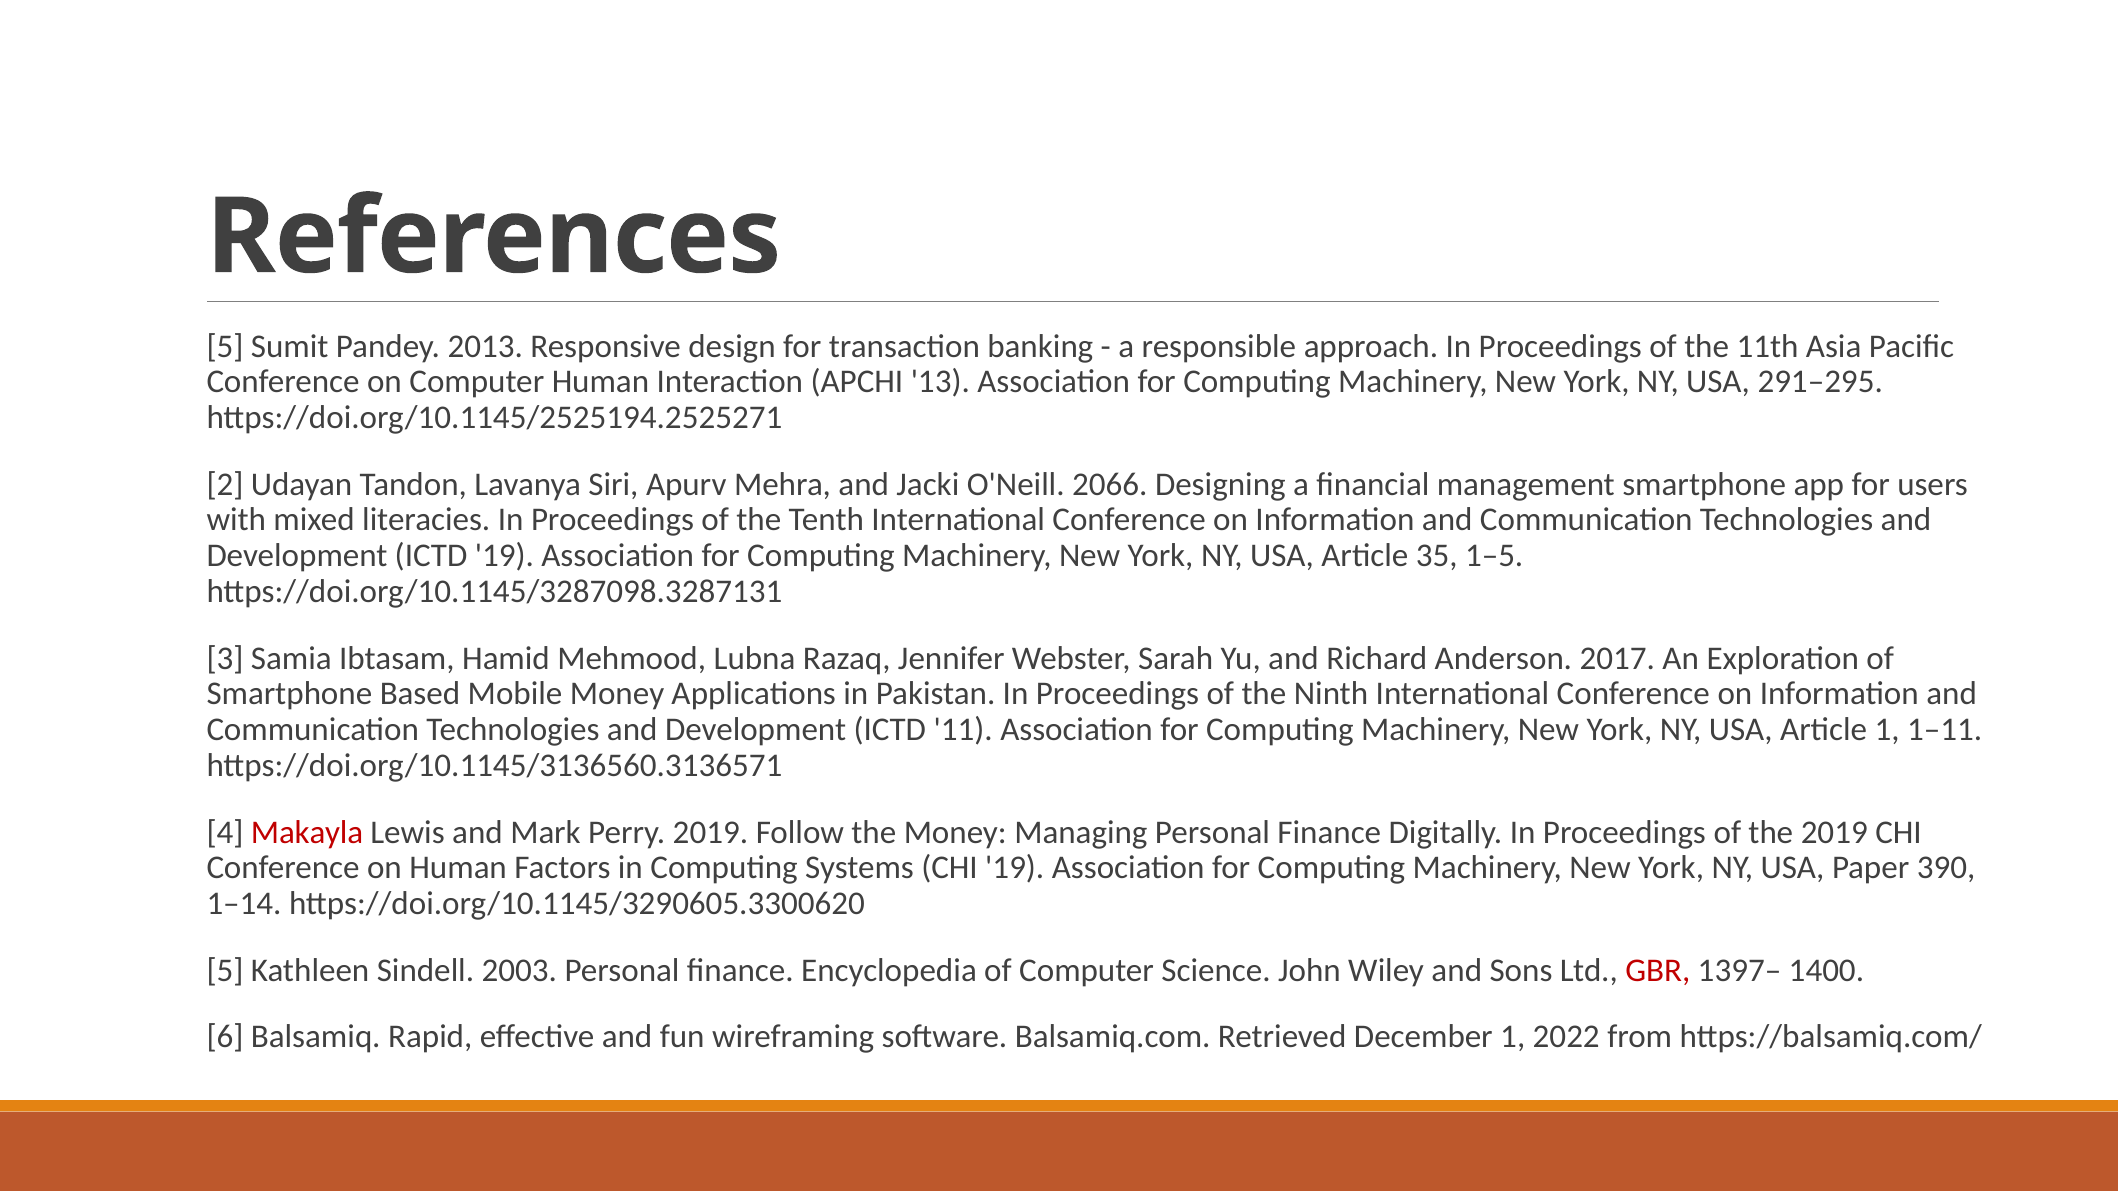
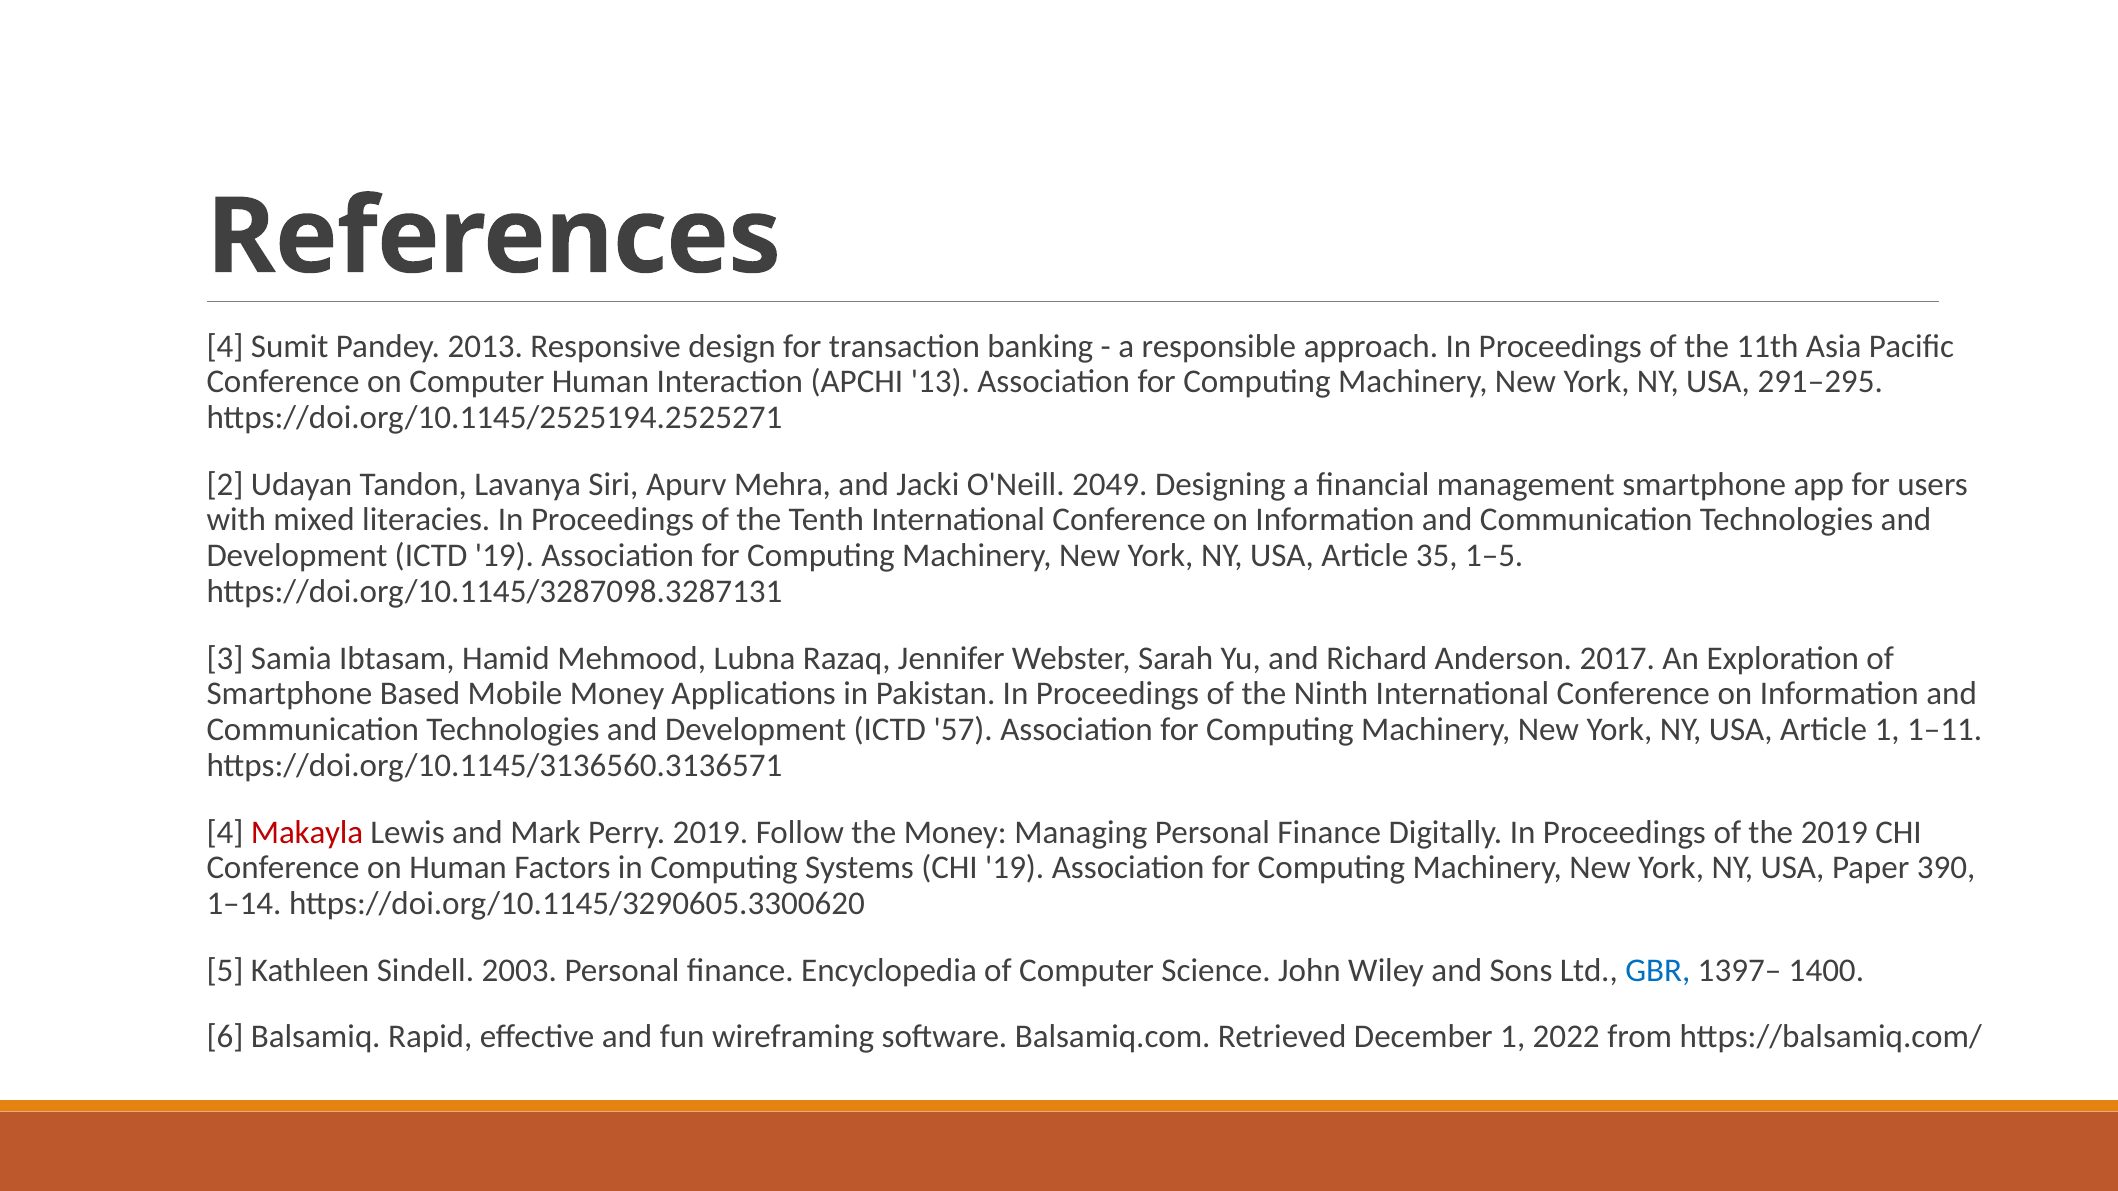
5: 5 -> 4 (225, 346)
2066: 2066 -> 2049 (1110, 484)
11: 11 -> 57 (963, 730)
GBR colour: red -> blue (1658, 971)
